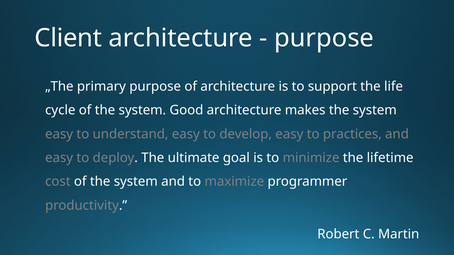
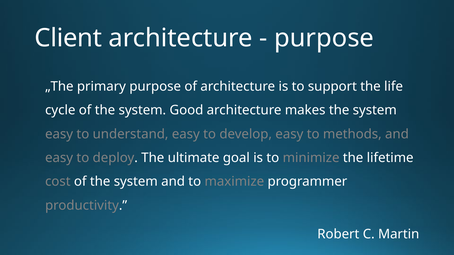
practices: practices -> methods (352, 134)
